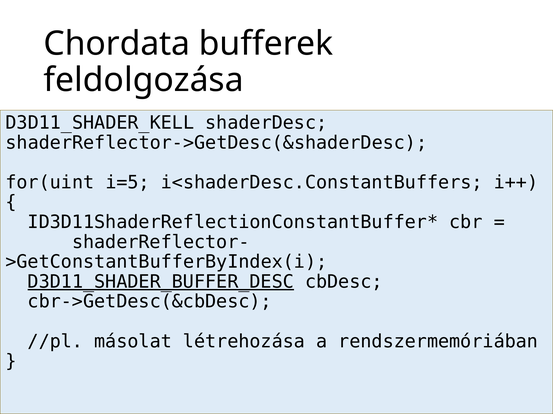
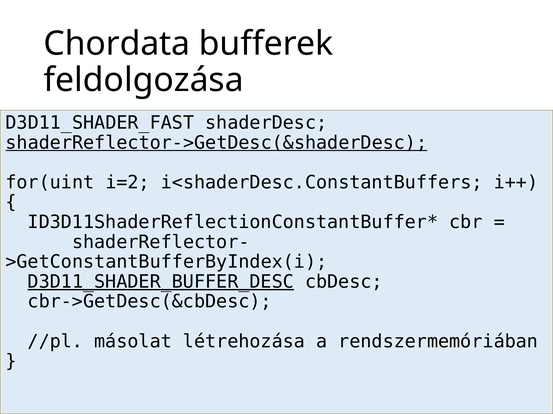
D3D11_SHADER_KELL: D3D11_SHADER_KELL -> D3D11_SHADER_FAST (100, 123)
shaderReflector->GetDesc(&shaderDesc underline: none -> present (216, 143)
i=5: i=5 -> i=2 (128, 183)
